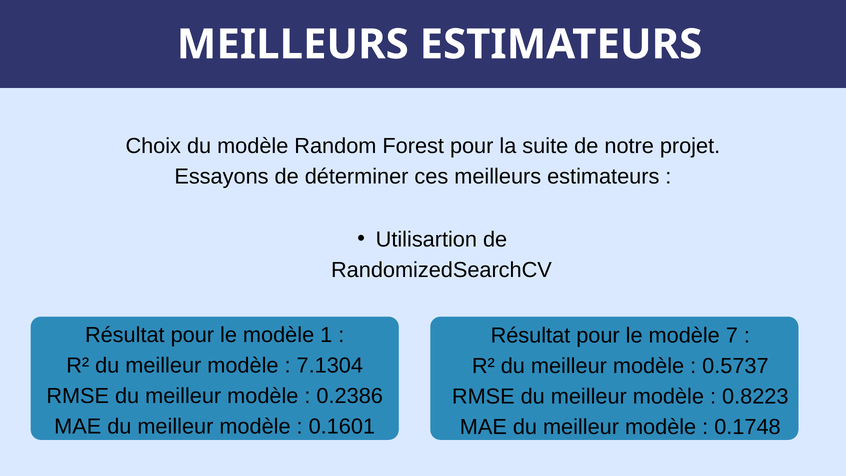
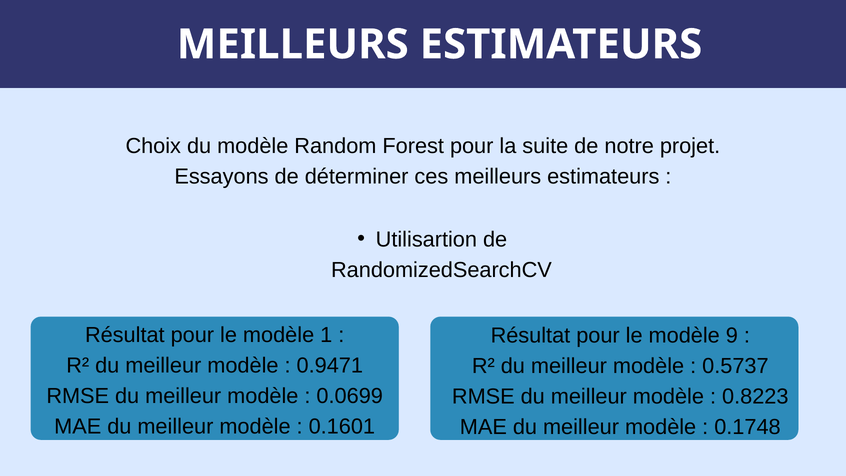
7: 7 -> 9 (732, 336)
7.1304: 7.1304 -> 0.9471 (330, 365)
0.2386: 0.2386 -> 0.0699 (350, 396)
